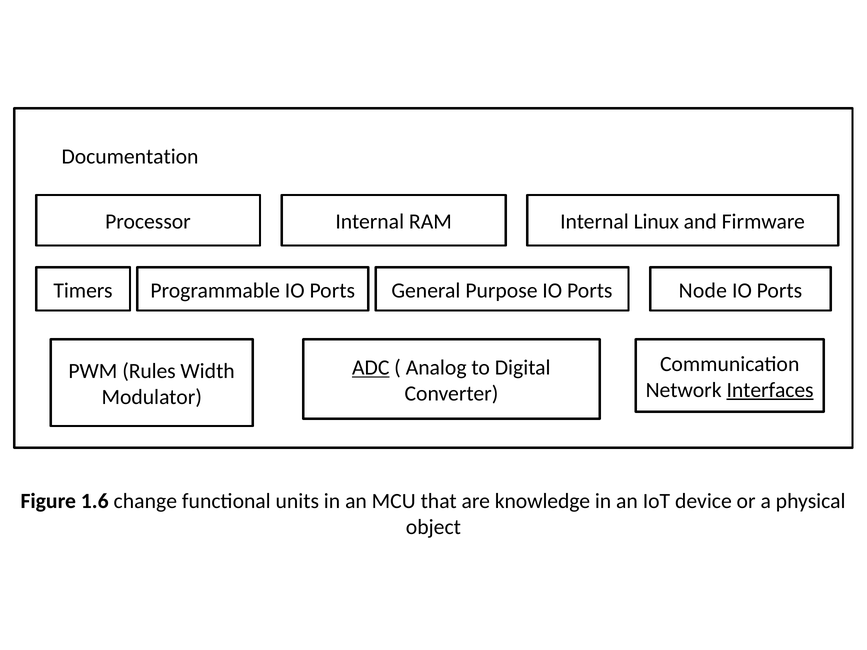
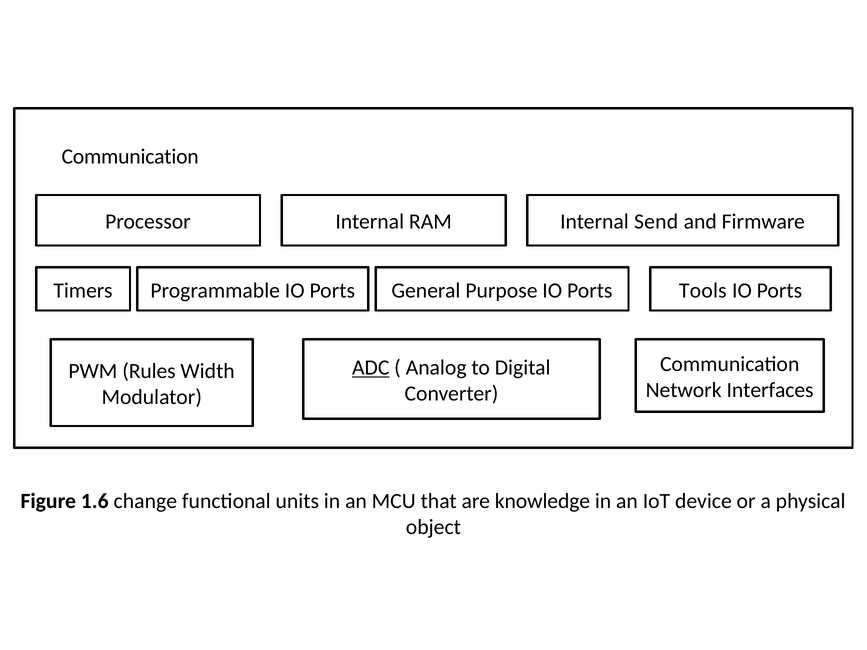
Documentation: Documentation -> Communication (130, 157)
Linux: Linux -> Send (656, 222)
Node: Node -> Tools (703, 290)
Interfaces underline: present -> none (770, 390)
